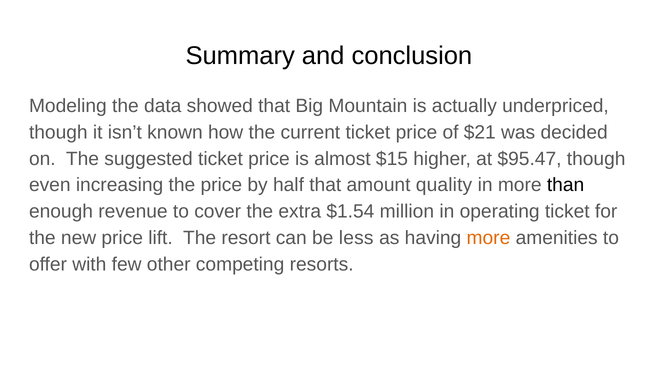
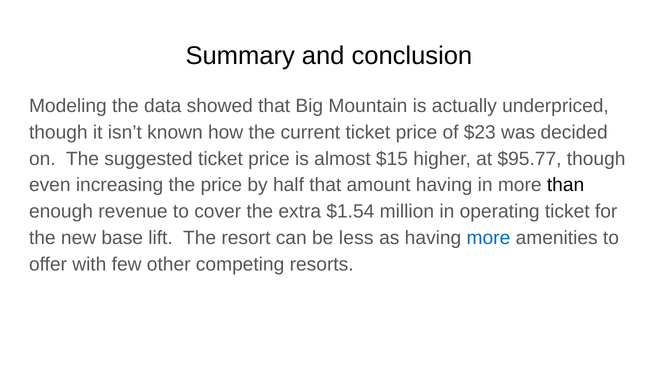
$21: $21 -> $23 (480, 132)
$95.47: $95.47 -> $95.77 (530, 159)
amount quality: quality -> having (444, 185)
new price: price -> base (122, 238)
more colour: orange -> blue (488, 238)
